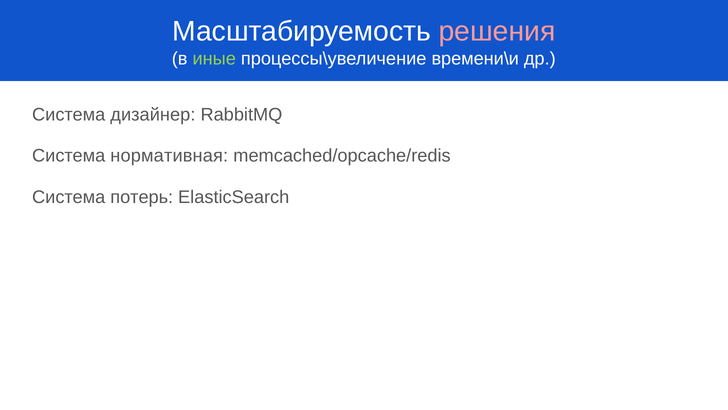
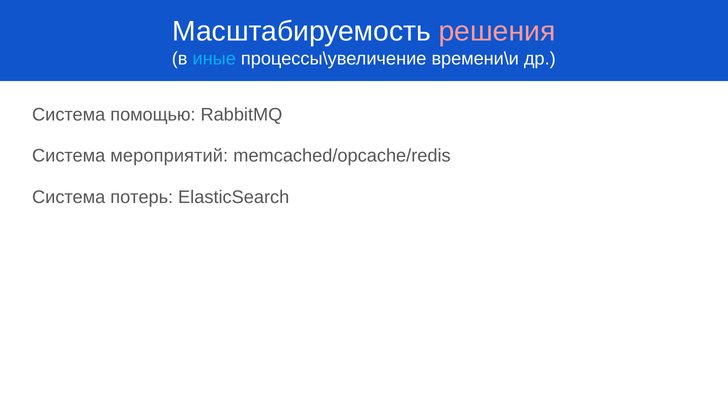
иные colour: light green -> light blue (214, 59)
дизайнер: дизайнер -> помощью (153, 114)
нормативная: нормативная -> мероприятий (169, 156)
